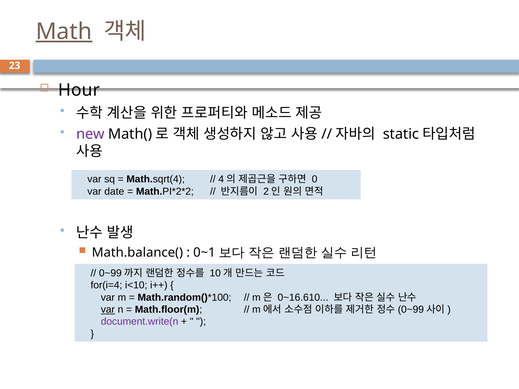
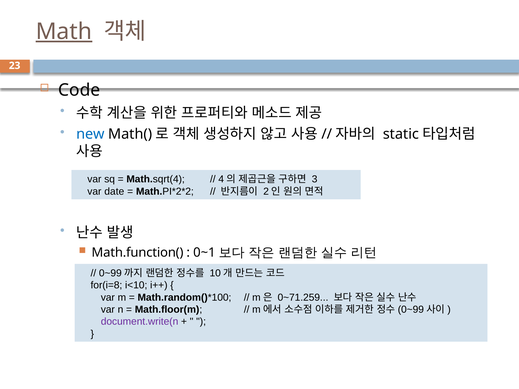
Hour: Hour -> Code (79, 90)
new colour: purple -> blue (90, 134)
0: 0 -> 3 (315, 179)
Math.balance(: Math.balance( -> Math.function( (137, 253)
for(i=4: for(i=4 -> for(i=8 (106, 286)
0~16.610: 0~16.610 -> 0~71.259 (303, 298)
var underline: present -> none (108, 310)
